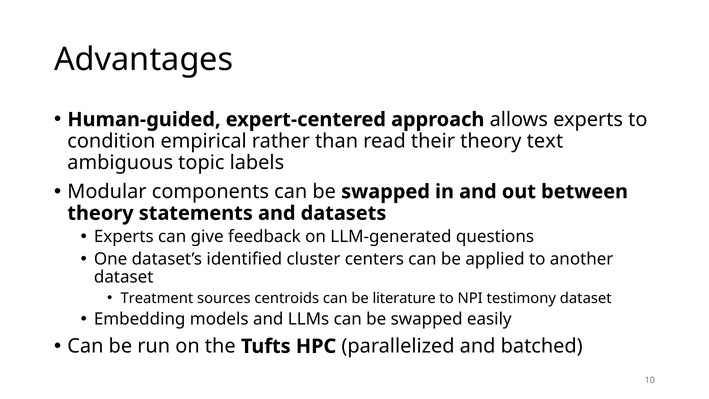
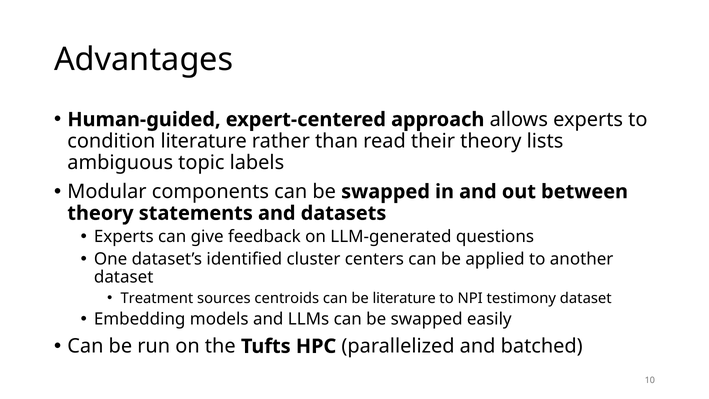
condition empirical: empirical -> literature (204, 141)
text: text -> lists (545, 141)
